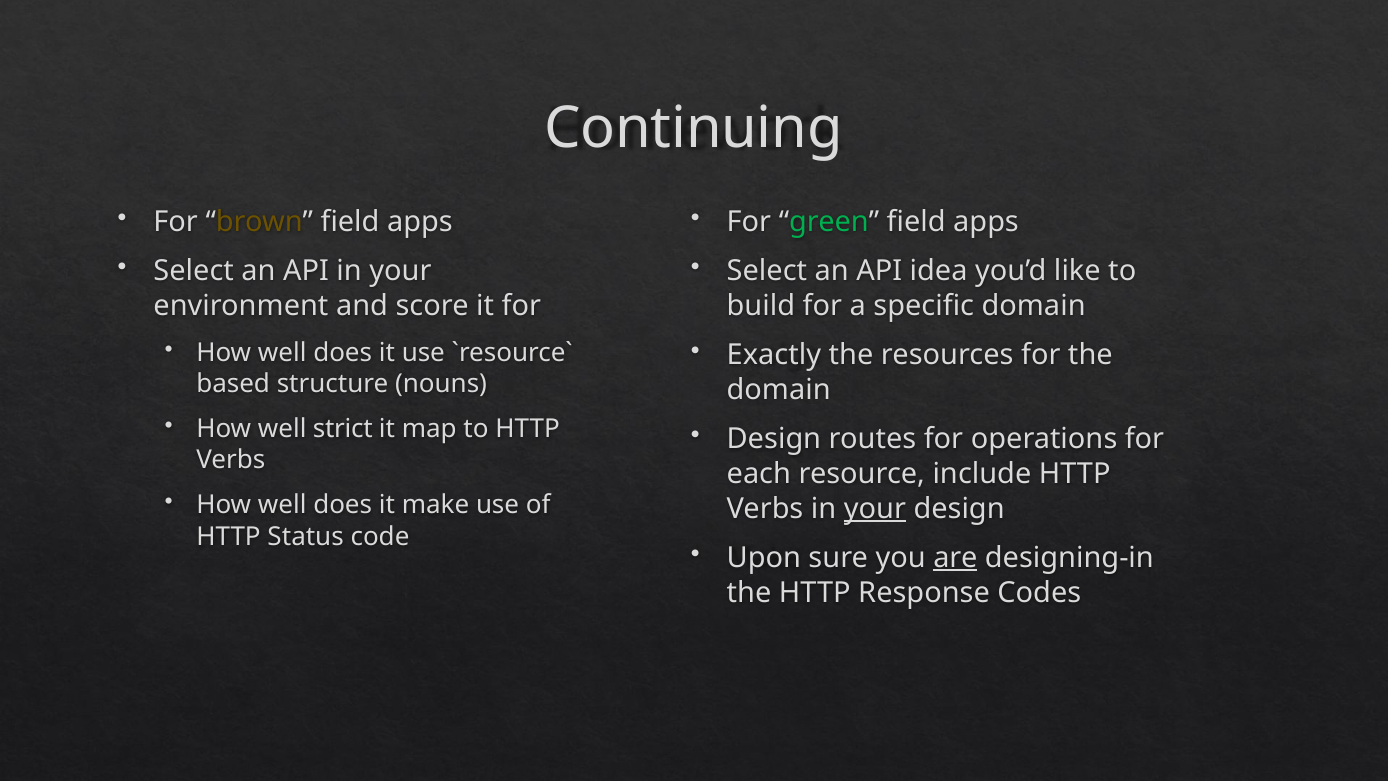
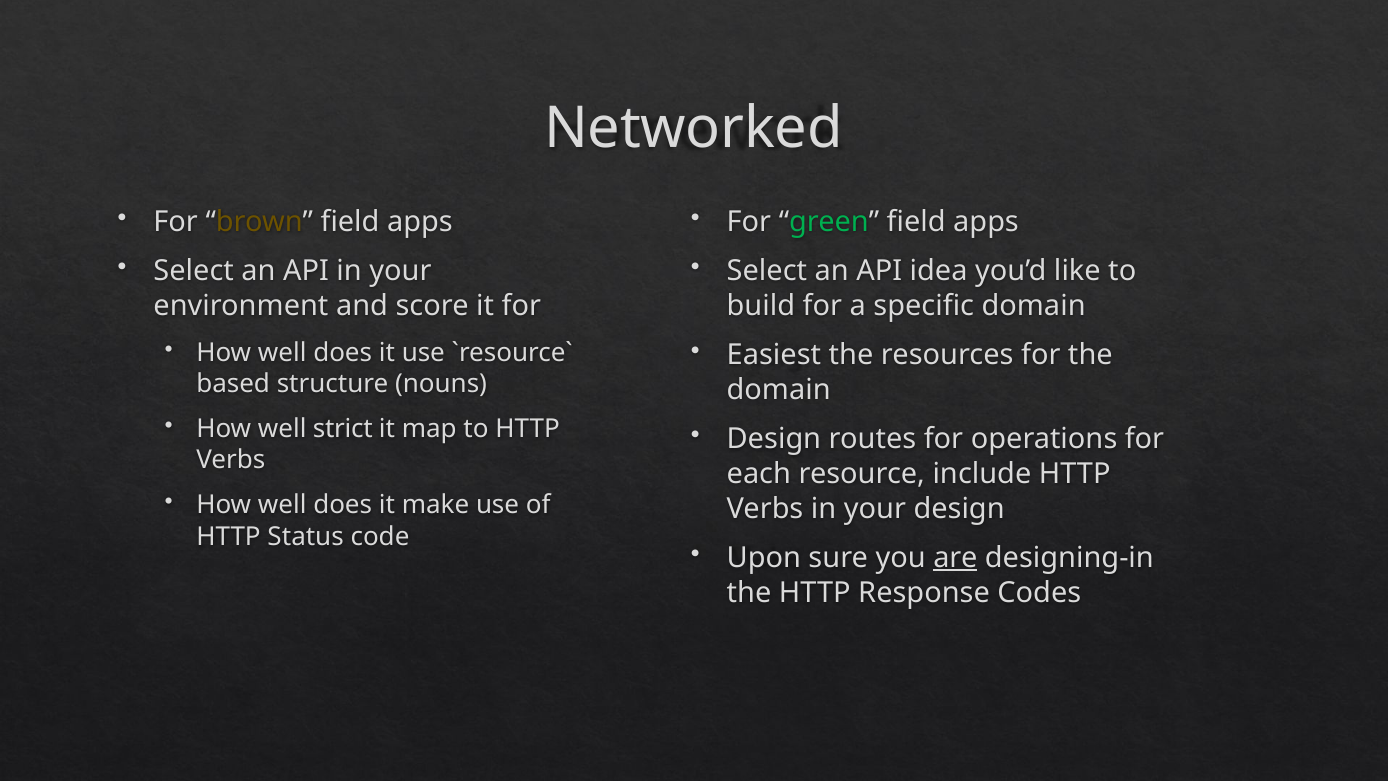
Continuing: Continuing -> Networked (693, 129)
Exactly: Exactly -> Easiest (774, 355)
your underline: present -> none (875, 508)
